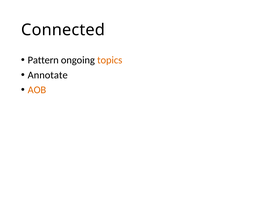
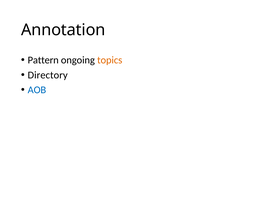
Connected: Connected -> Annotation (63, 30)
Annotate: Annotate -> Directory (48, 75)
AOB colour: orange -> blue (37, 90)
